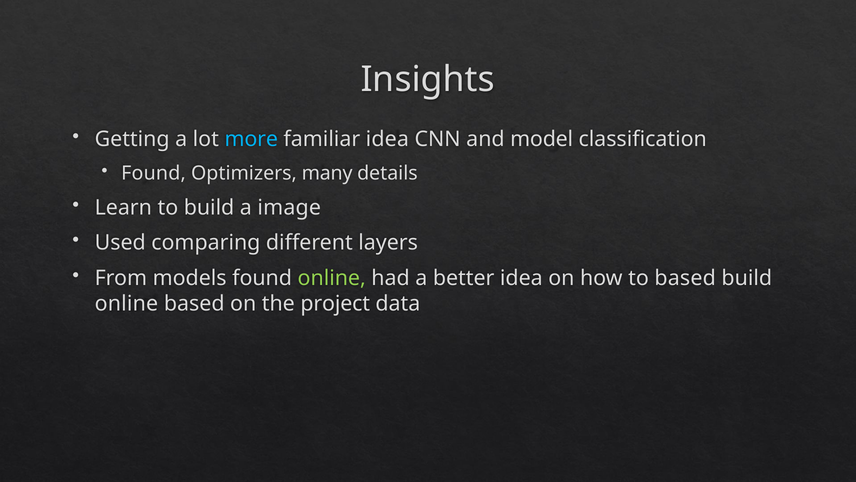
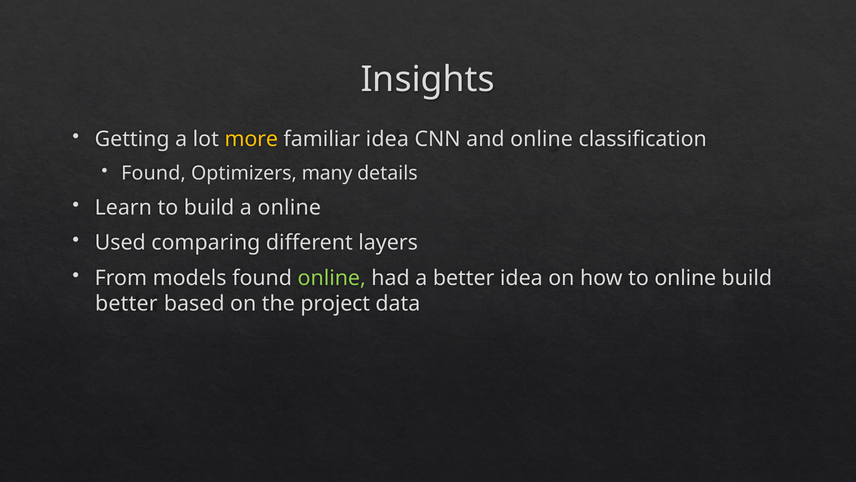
more colour: light blue -> yellow (251, 139)
and model: model -> online (542, 139)
a image: image -> online (289, 207)
to based: based -> online (685, 278)
online: online -> better (126, 304)
